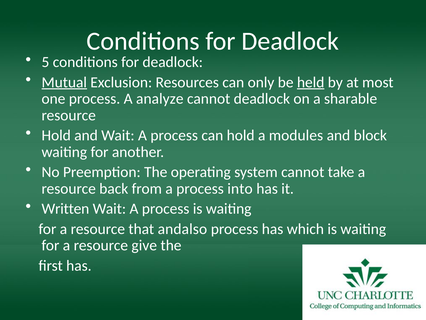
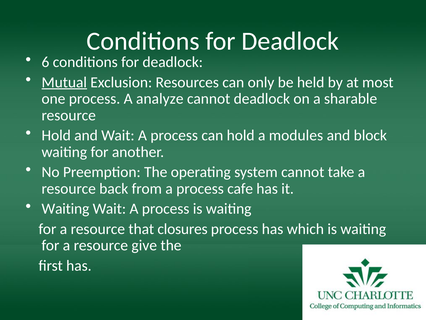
5: 5 -> 6 (45, 62)
held underline: present -> none (311, 82)
into: into -> cafe (240, 189)
Written: Written -> Waiting (65, 209)
andalso: andalso -> closures (183, 229)
